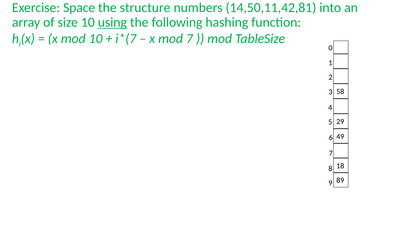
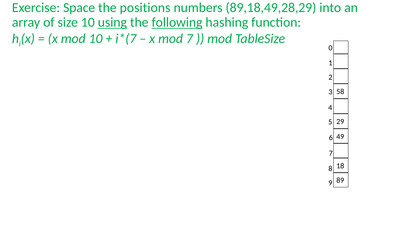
structure: structure -> positions (145, 8)
14,50,11,42,81: 14,50,11,42,81 -> 89,18,49,28,29 (271, 8)
following underline: none -> present (177, 22)
